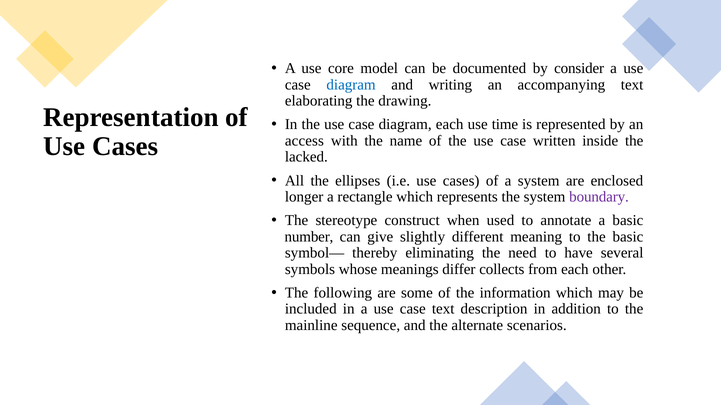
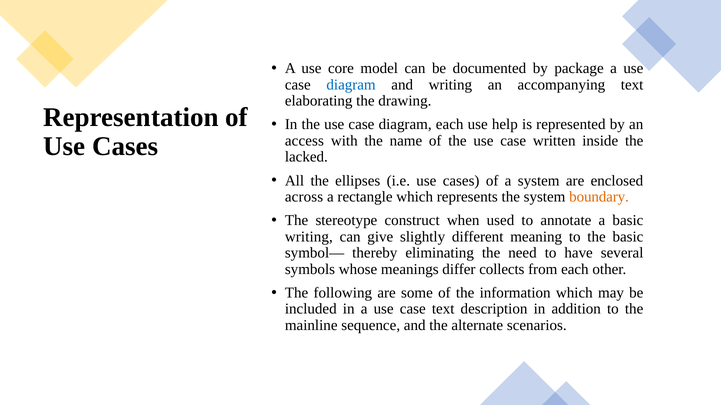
consider: consider -> package (579, 68)
time: time -> help (505, 125)
longer: longer -> across (304, 197)
boundary colour: purple -> orange (599, 197)
number: number -> writing (309, 237)
